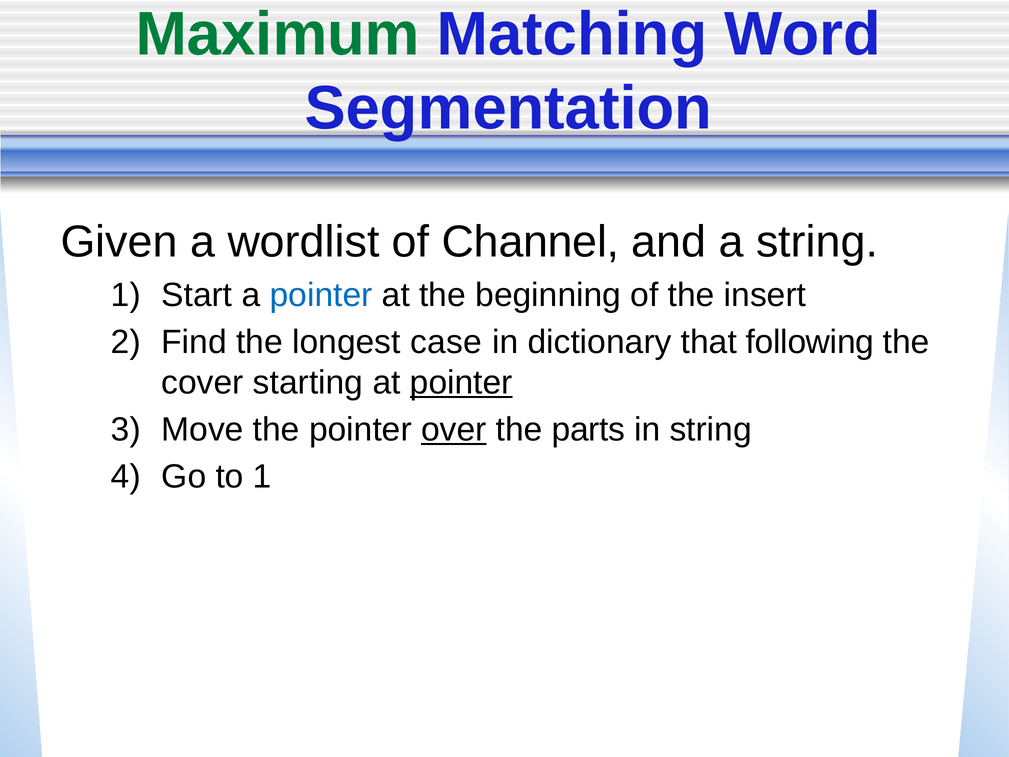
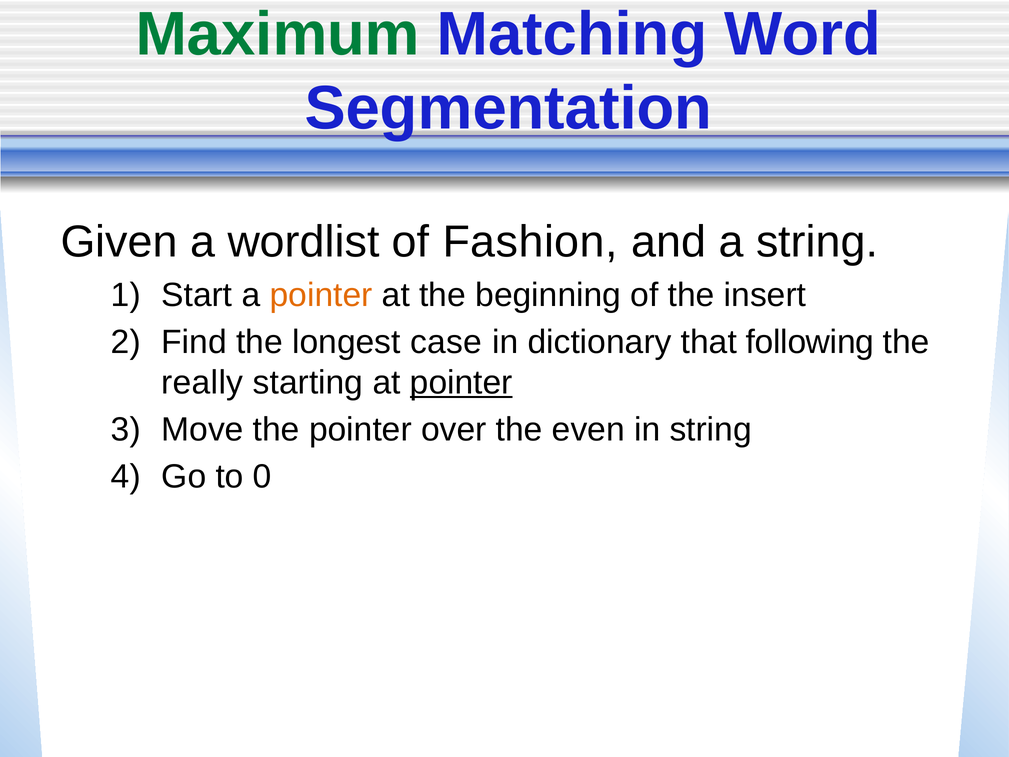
Channel: Channel -> Fashion (530, 242)
pointer colour: blue -> orange (321, 295)
cover: cover -> really (202, 382)
over underline: present -> none (454, 430)
parts: parts -> even (588, 430)
to 1: 1 -> 0 (262, 477)
